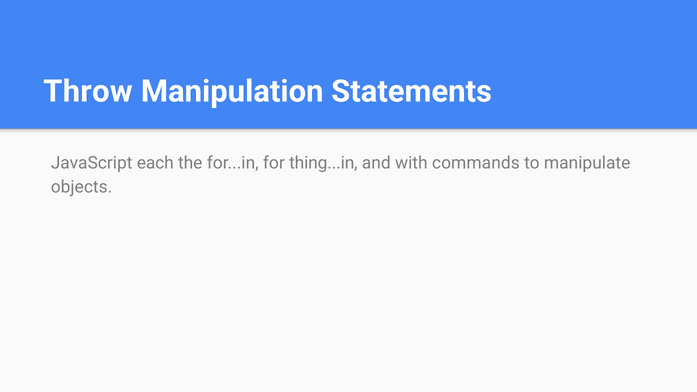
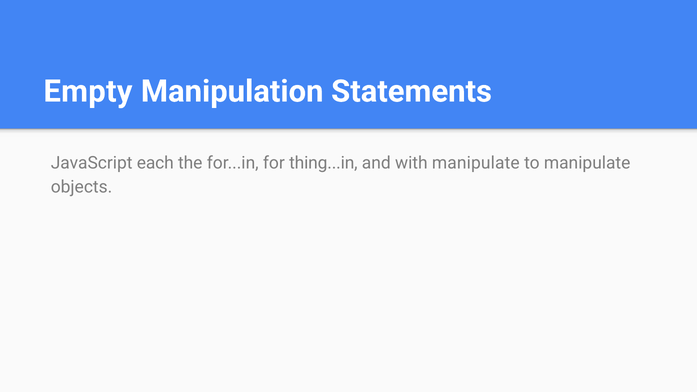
Throw: Throw -> Empty (88, 91)
with commands: commands -> manipulate (476, 163)
